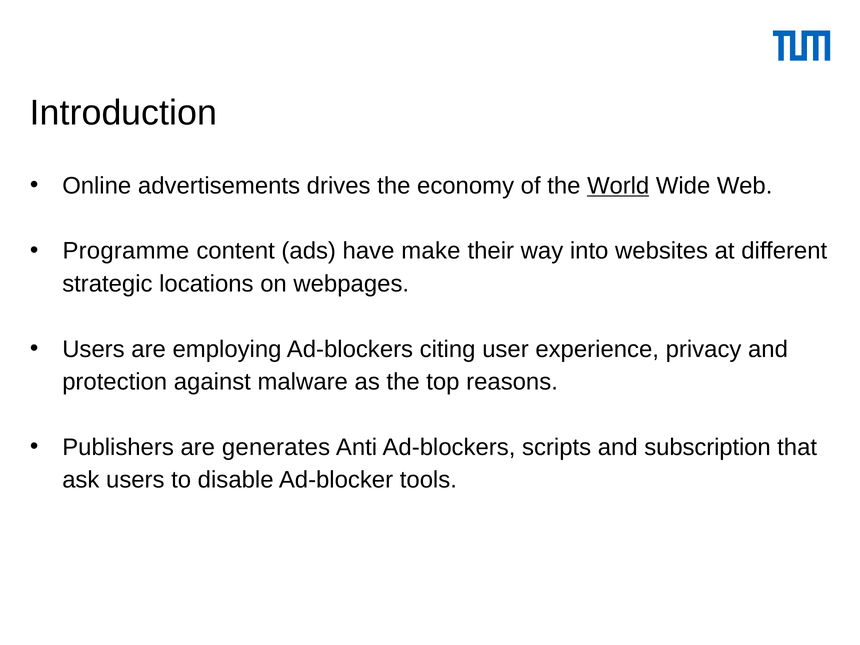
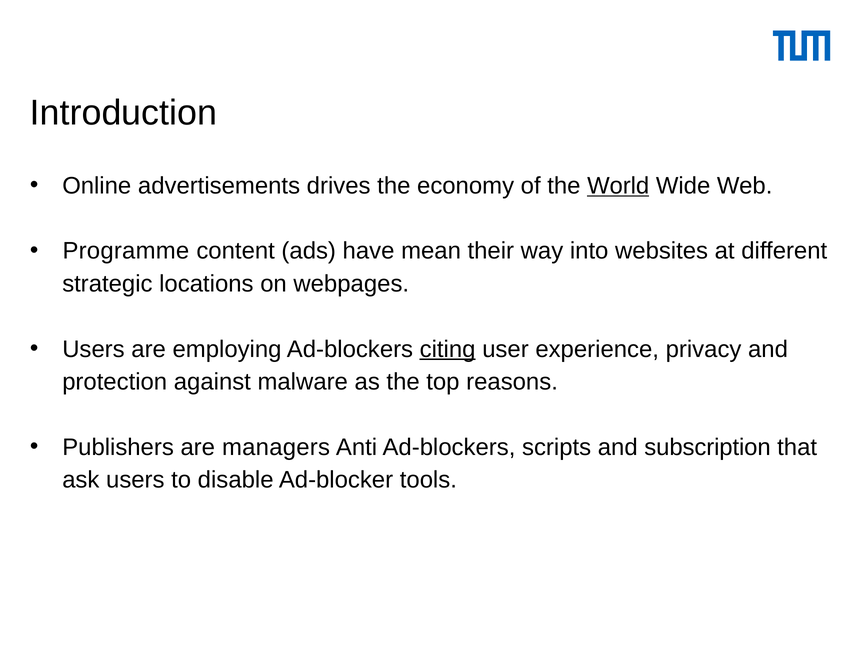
make: make -> mean (431, 251)
citing underline: none -> present (448, 349)
generates: generates -> managers (276, 447)
